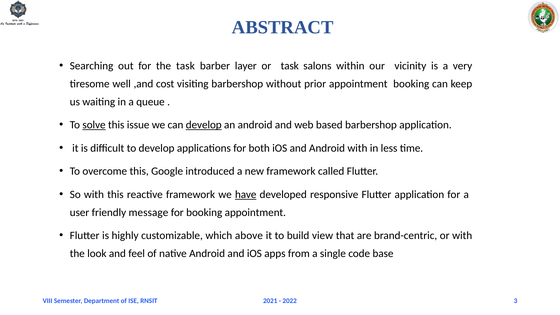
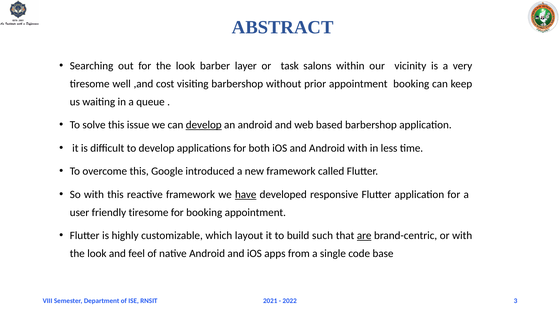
for the task: task -> look (186, 66)
solve underline: present -> none (94, 125)
friendly message: message -> tiresome (149, 212)
above: above -> layout (249, 236)
view: view -> such (323, 236)
are underline: none -> present (364, 236)
